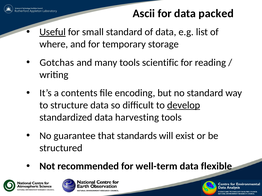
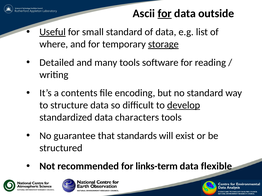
for underline: none -> present (165, 13)
packed: packed -> outside (216, 13)
storage underline: none -> present (163, 44)
Gotchas: Gotchas -> Detailed (57, 63)
scientific: scientific -> software (160, 63)
harvesting: harvesting -> characters (137, 118)
well-term: well-term -> links-term (157, 167)
